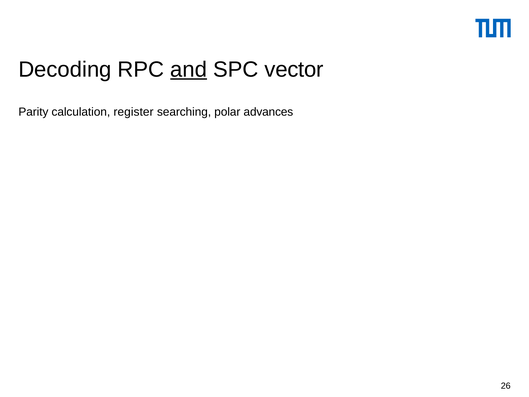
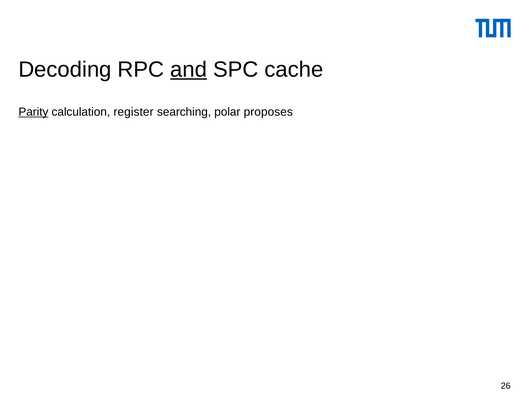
vector: vector -> cache (294, 69)
Parity underline: none -> present (33, 112)
advances: advances -> proposes (268, 112)
